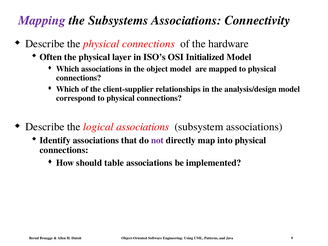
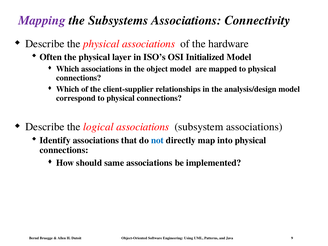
the physical connections: connections -> associations (149, 44)
not colour: purple -> blue (157, 140)
table: table -> same (114, 163)
